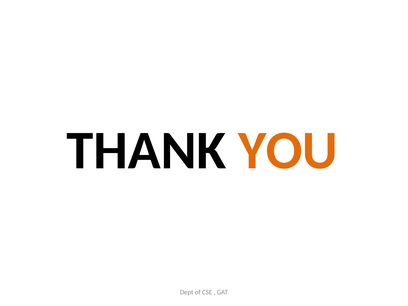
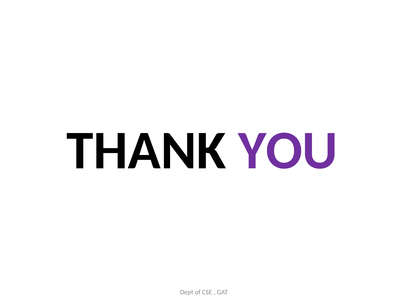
YOU colour: orange -> purple (288, 151)
